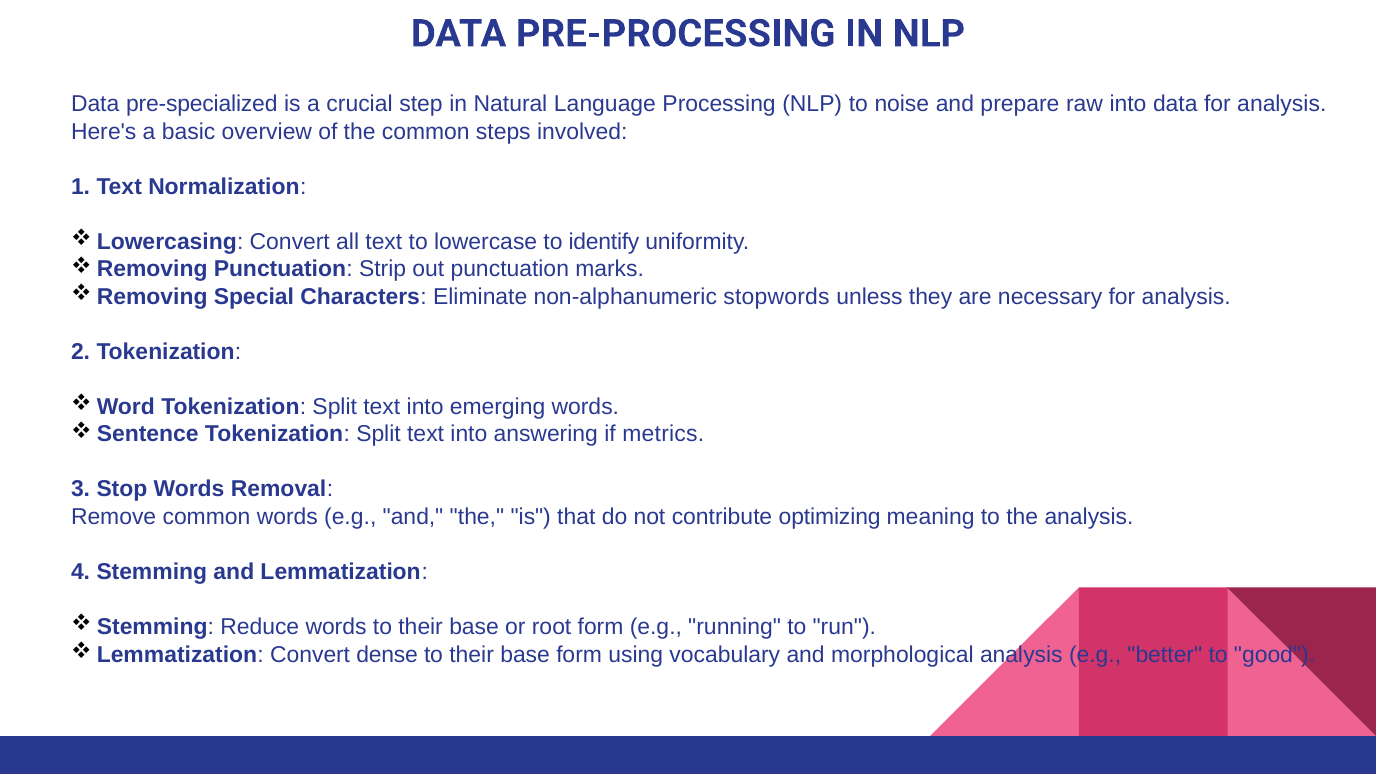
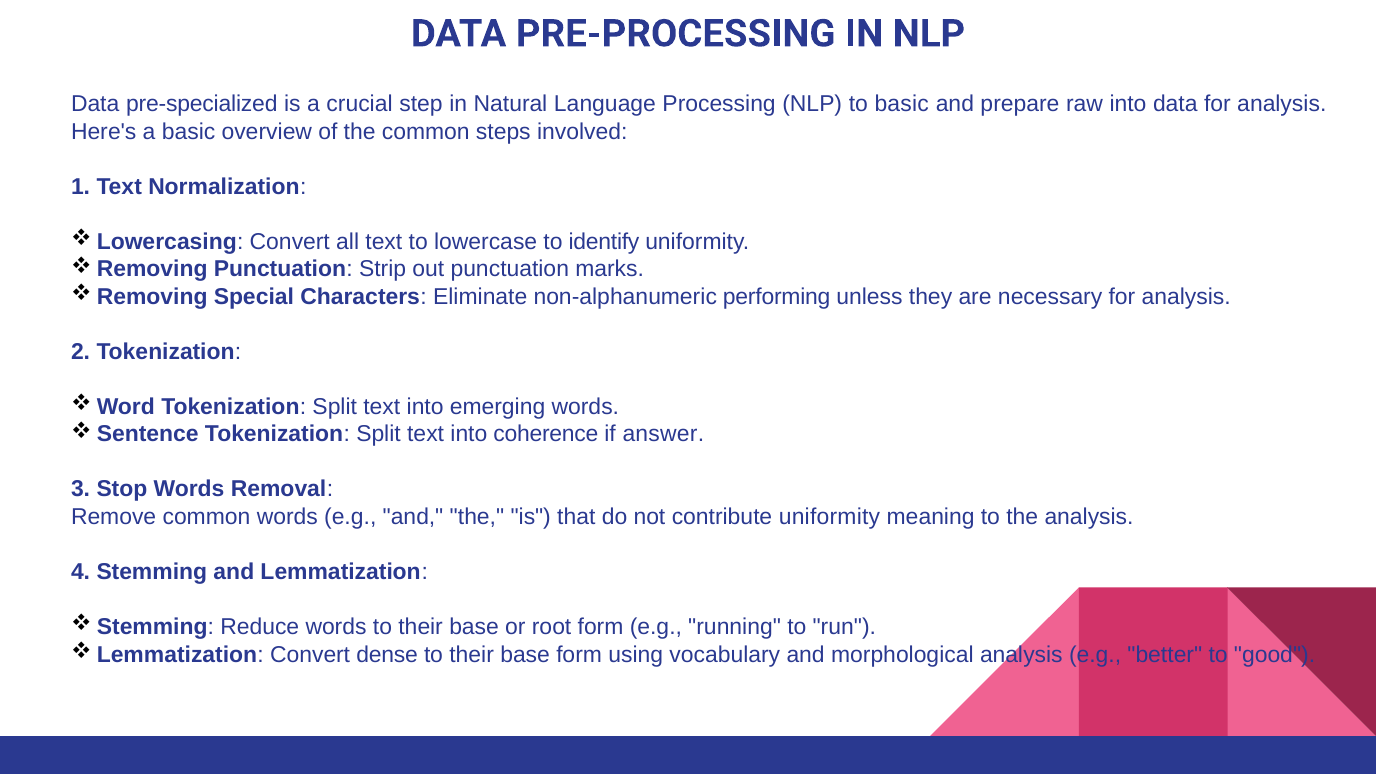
to noise: noise -> basic (902, 104)
stopwords: stopwords -> performing (777, 297)
answering: answering -> coherence (546, 434)
metrics: metrics -> answer (663, 434)
contribute optimizing: optimizing -> uniformity (829, 517)
